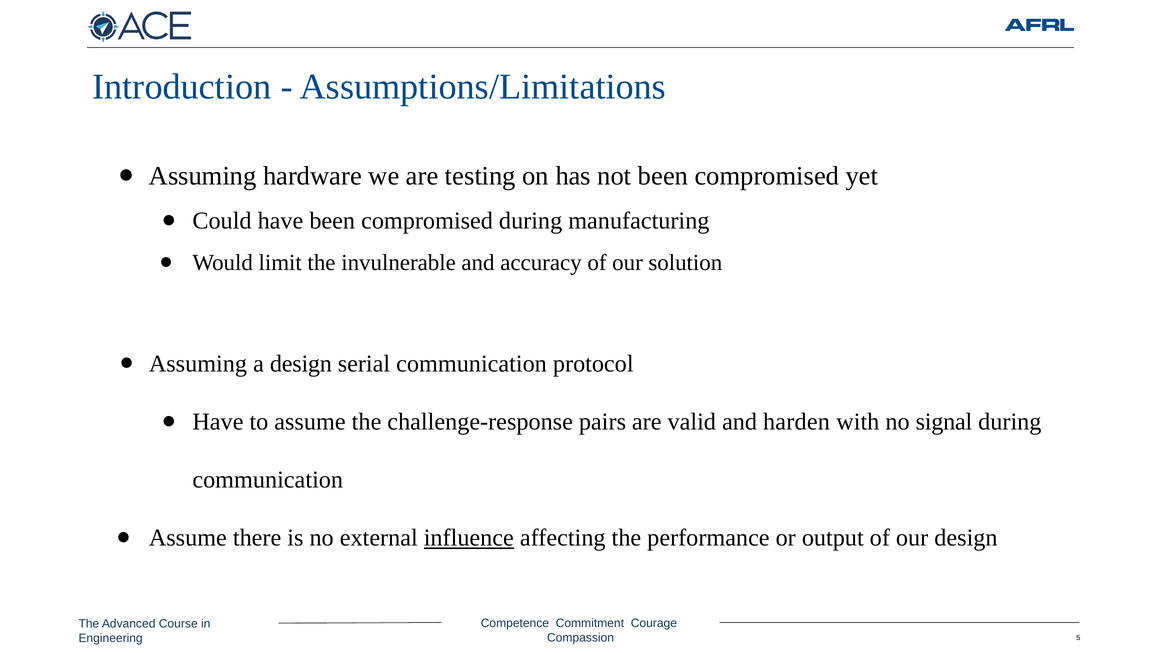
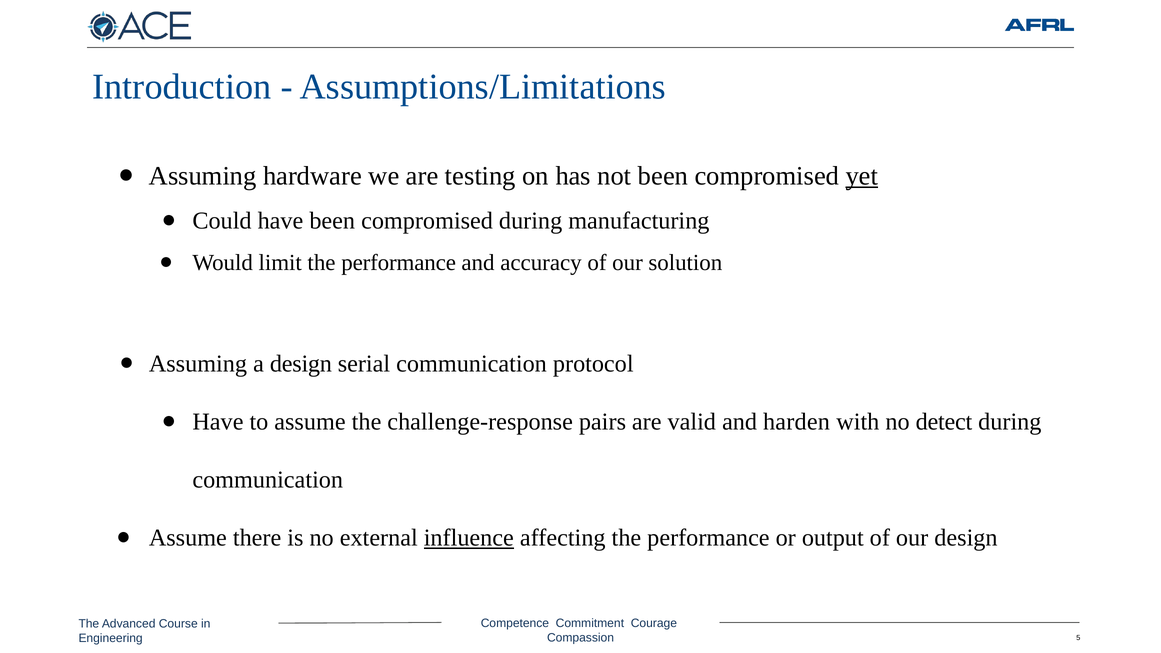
yet underline: none -> present (862, 176)
limit the invulnerable: invulnerable -> performance (399, 263)
signal: signal -> detect (944, 422)
